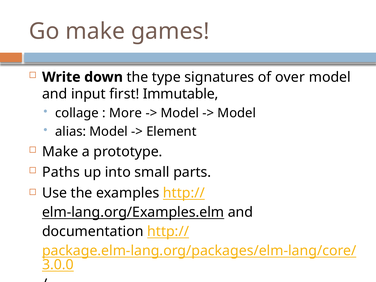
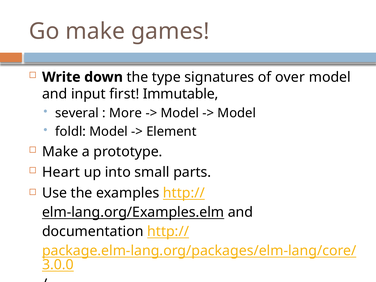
collage: collage -> several (77, 113)
alias: alias -> foldl (71, 132)
Paths: Paths -> Heart (61, 172)
